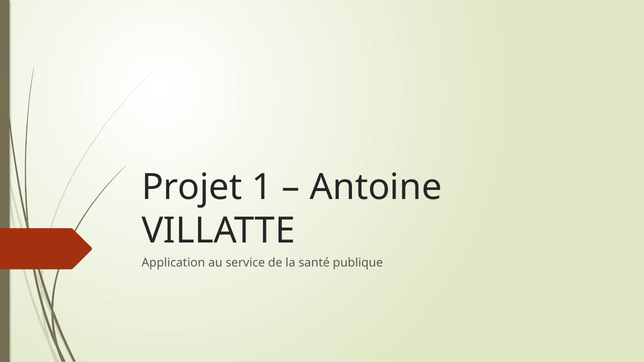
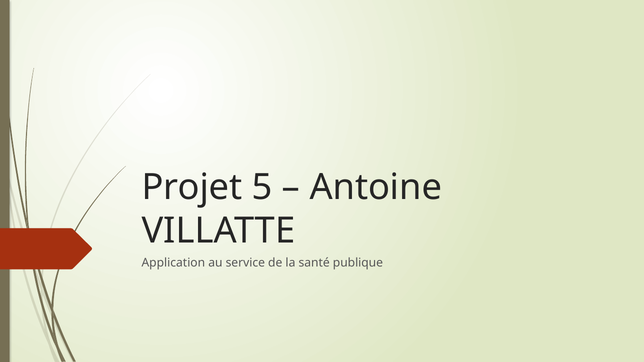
1: 1 -> 5 (262, 187)
